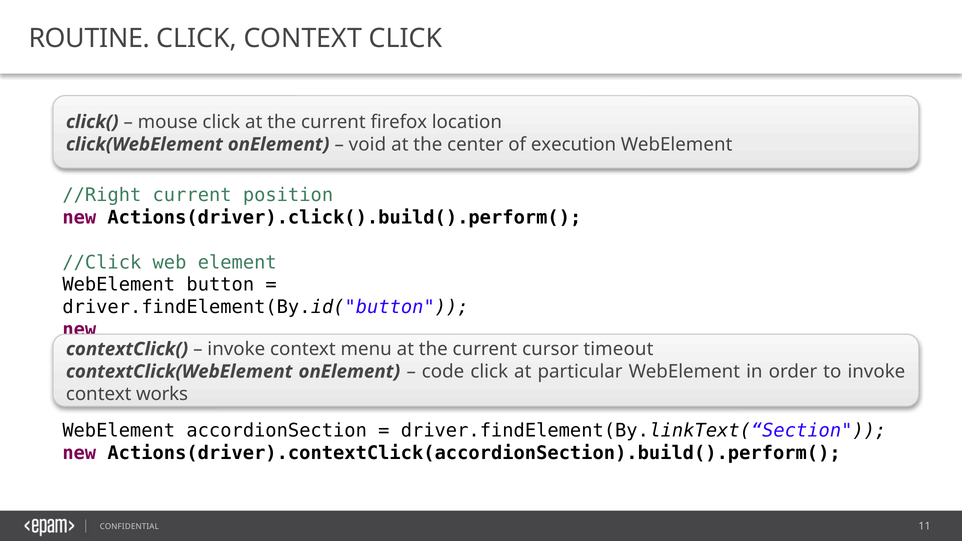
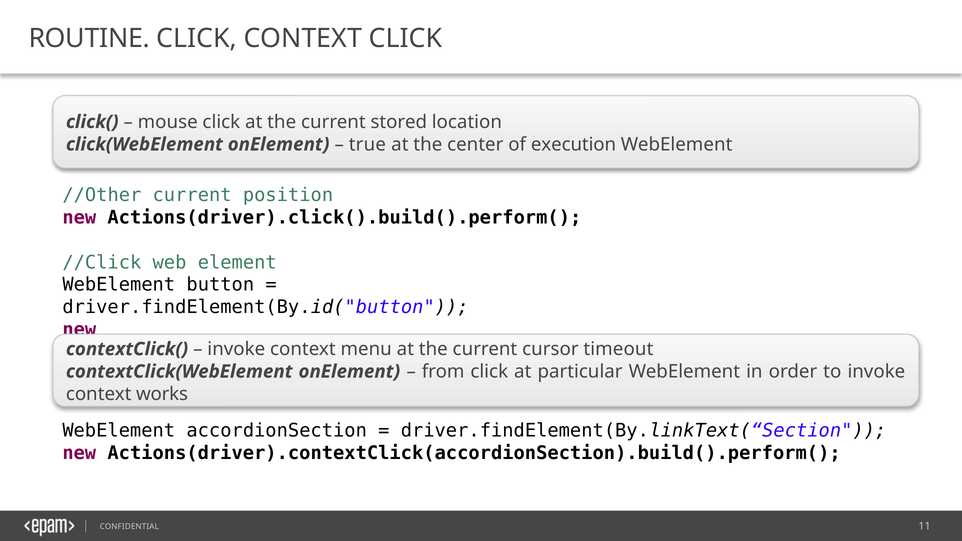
firefox: firefox -> stored (399, 122)
void: void -> true (367, 144)
//Right: //Right -> //Other (102, 195)
code: code -> from (443, 372)
